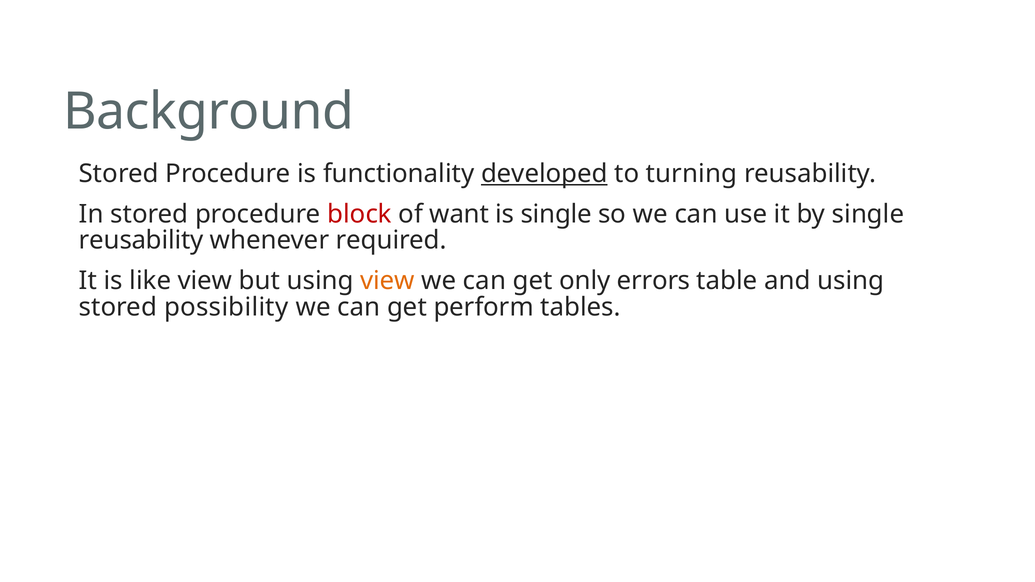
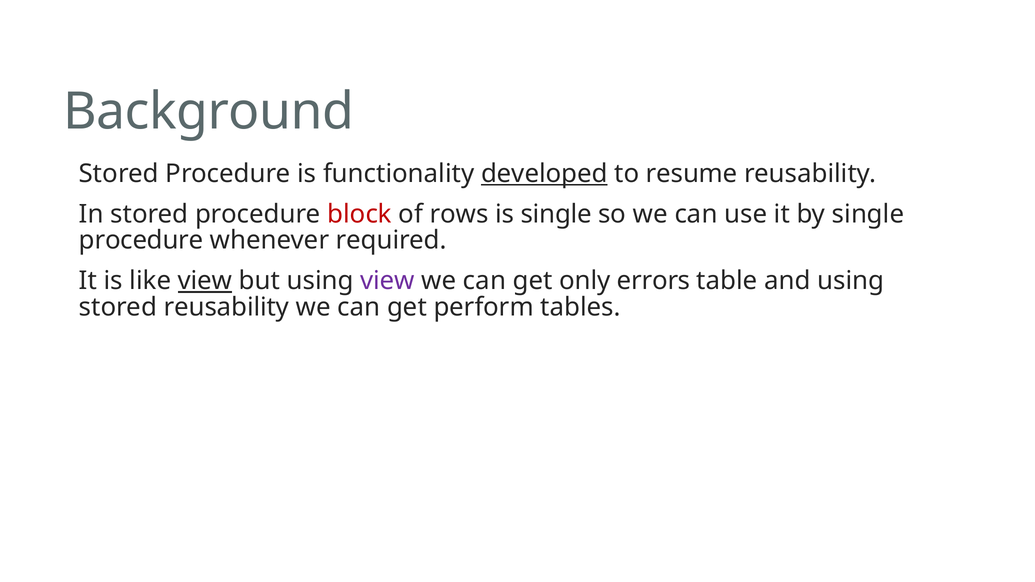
turning: turning -> resume (692, 174)
want: want -> rows (459, 214)
reusability: reusability -> procedure (141, 241)
view underline: none -> present (205, 281)
view colour: orange -> purple (388, 281)
stored possibility: possibility -> reusability (226, 307)
